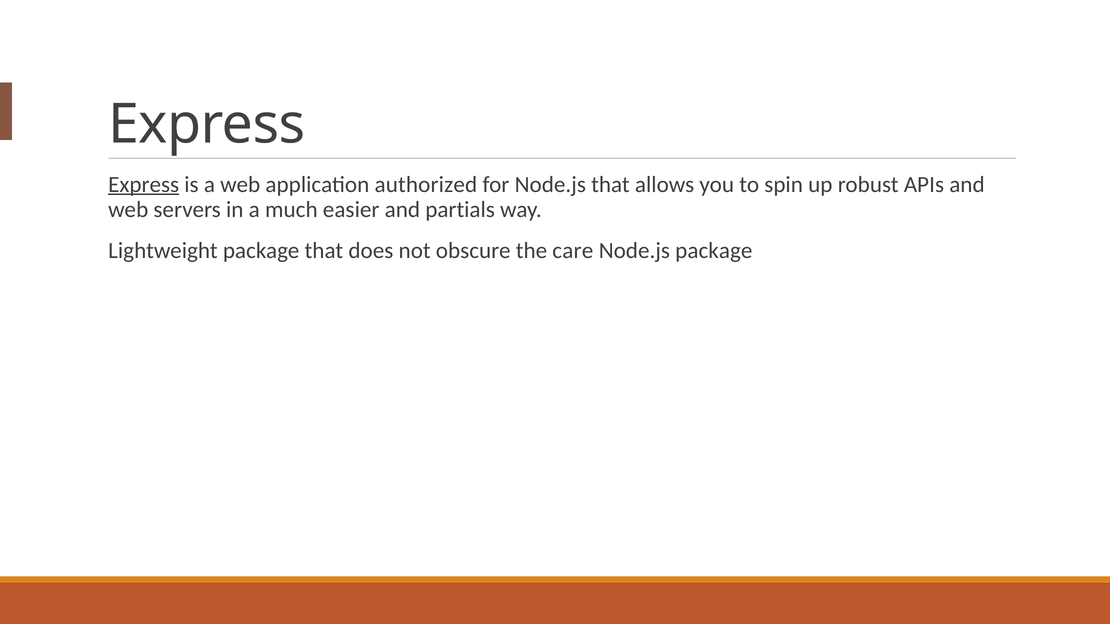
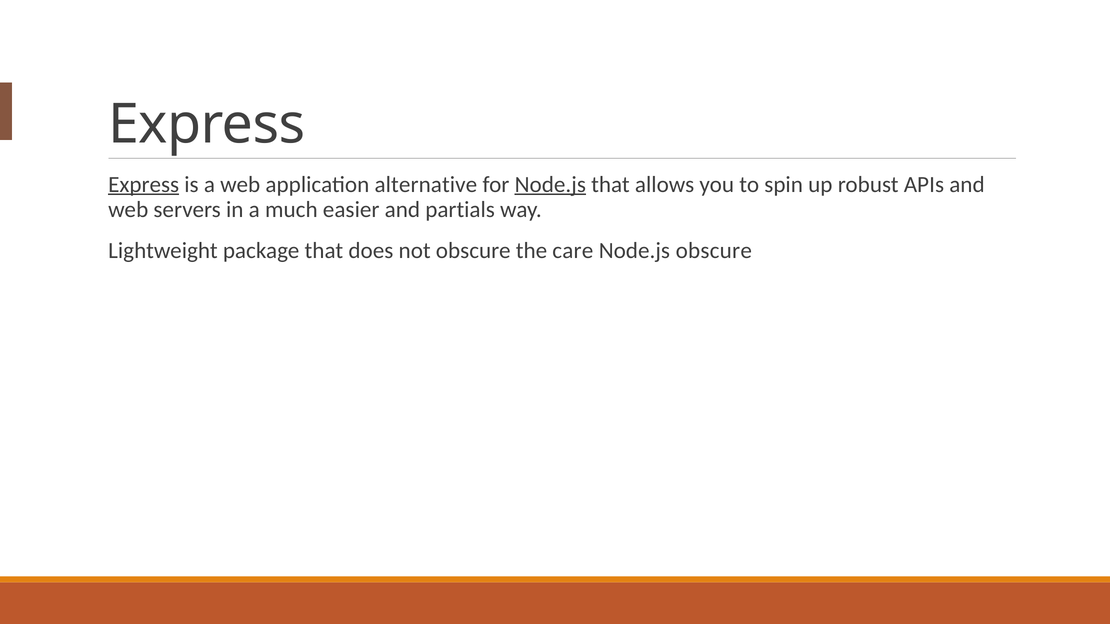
authorized: authorized -> alternative (426, 185)
Node.js underline: none -> present (550, 185)
Node.js package: package -> obscure (714, 251)
